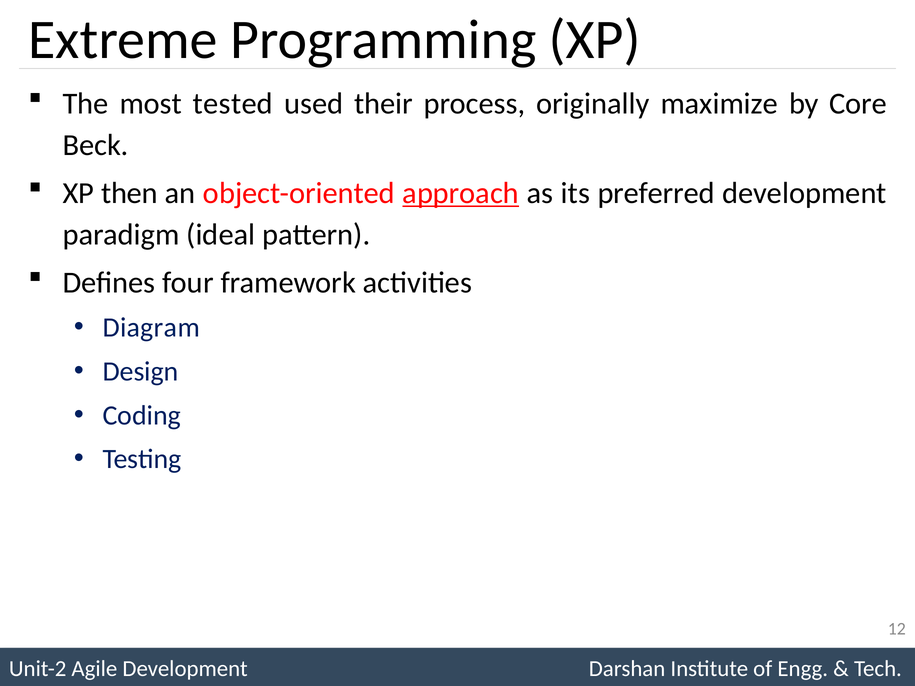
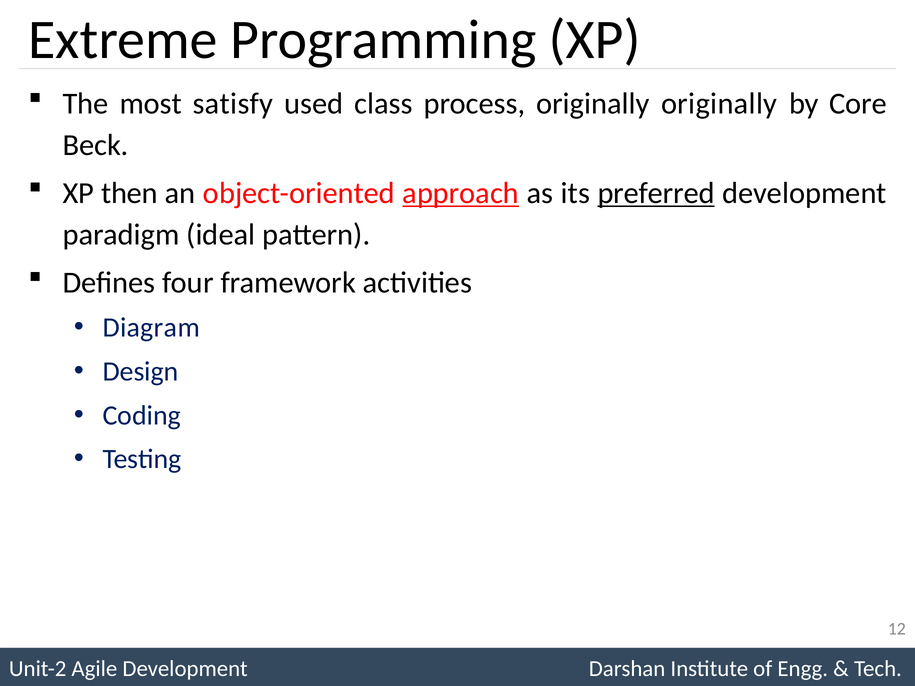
tested: tested -> satisfy (233, 104)
their: their -> class (384, 104)
originally maximize: maximize -> originally (719, 104)
preferred underline: none -> present (656, 193)
